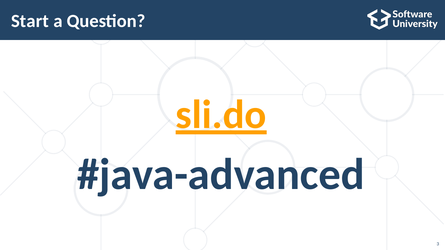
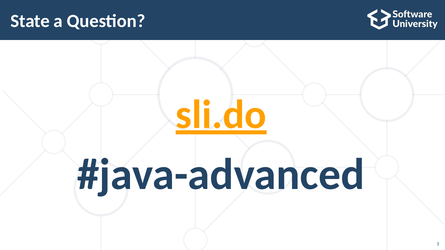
Start: Start -> State (30, 21)
